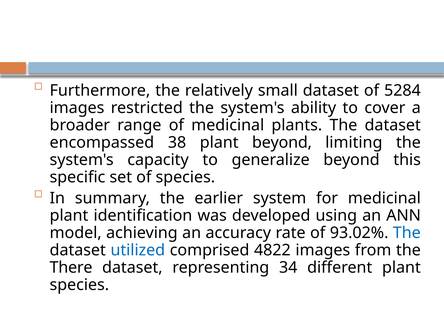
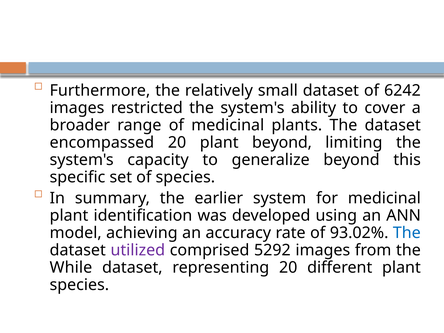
5284: 5284 -> 6242 (402, 91)
encompassed 38: 38 -> 20 (177, 143)
utilized colour: blue -> purple (138, 250)
4822: 4822 -> 5292 (272, 250)
There: There -> While (71, 268)
representing 34: 34 -> 20 (288, 268)
